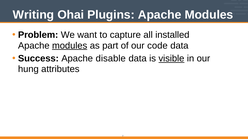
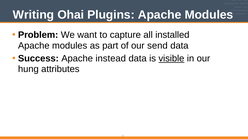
modules underline: present -> none (70, 46)
code: code -> send (157, 46)
disable: disable -> instead (111, 59)
